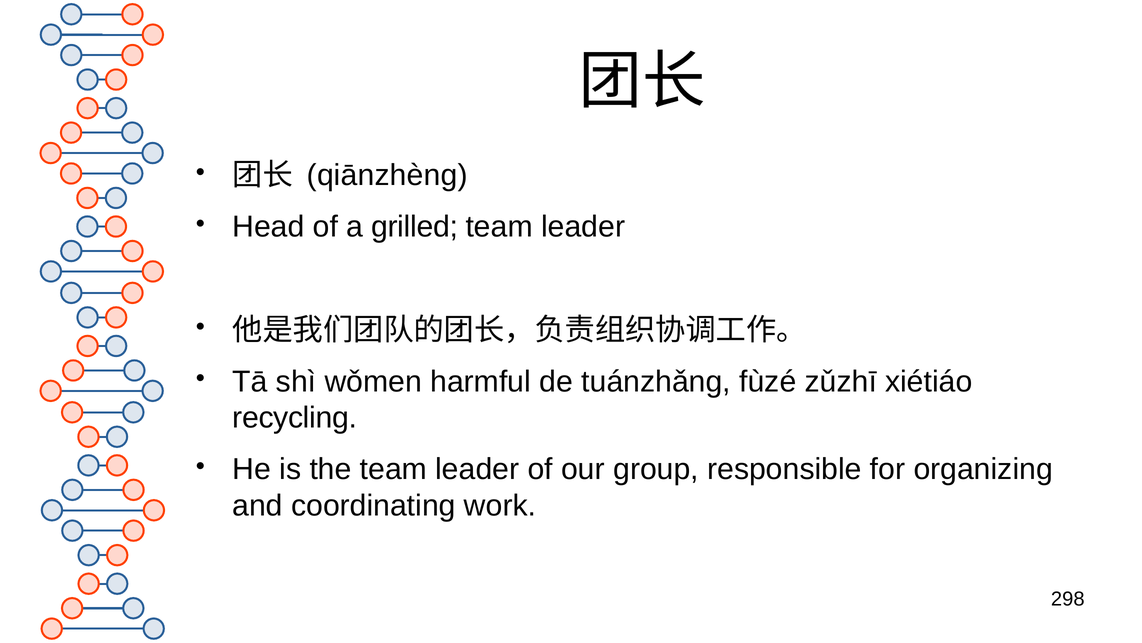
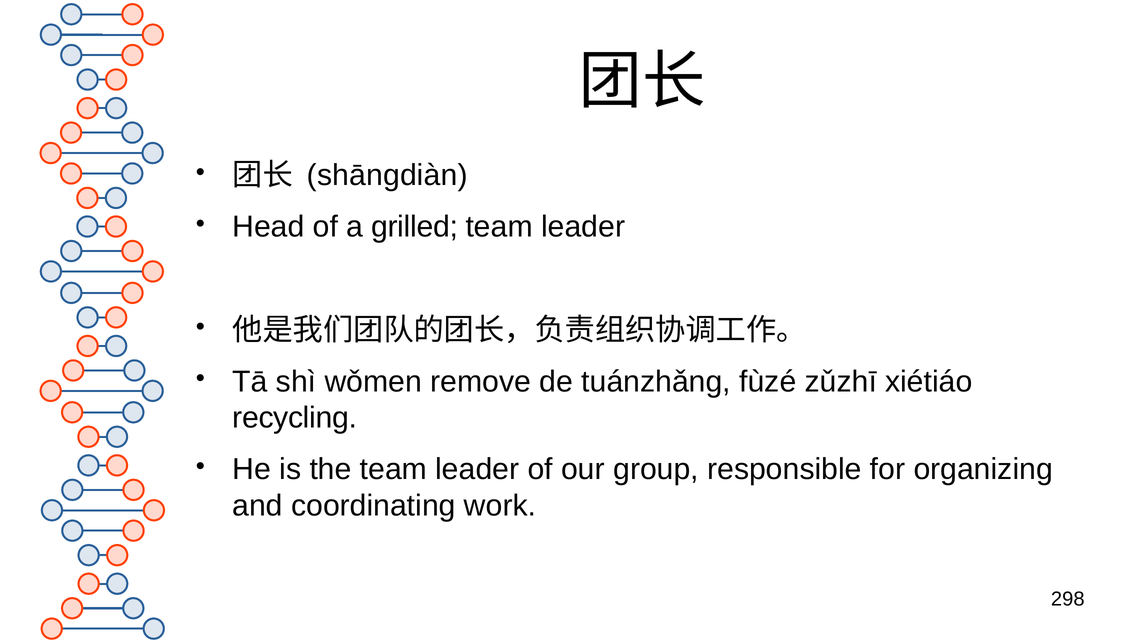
qiānzhèng: qiānzhèng -> shāngdiàn (387, 175)
harmful: harmful -> remove (481, 381)
